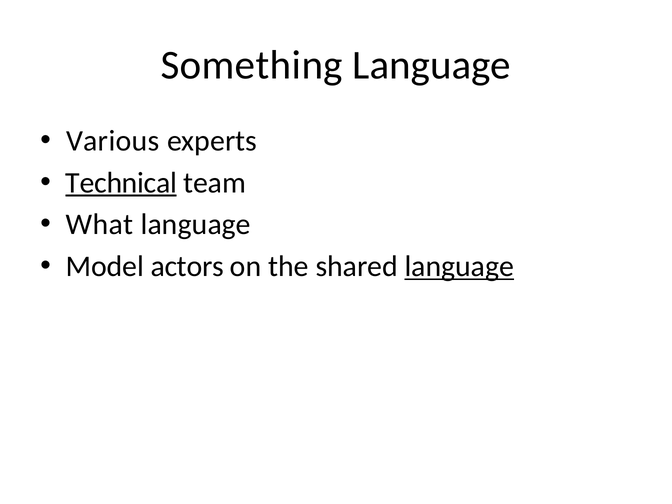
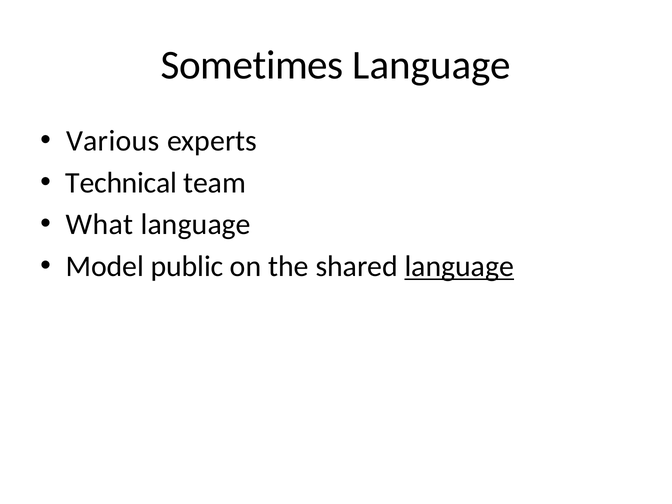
Something: Something -> Sometimes (252, 65)
Technical underline: present -> none (121, 183)
actors: actors -> public (187, 266)
